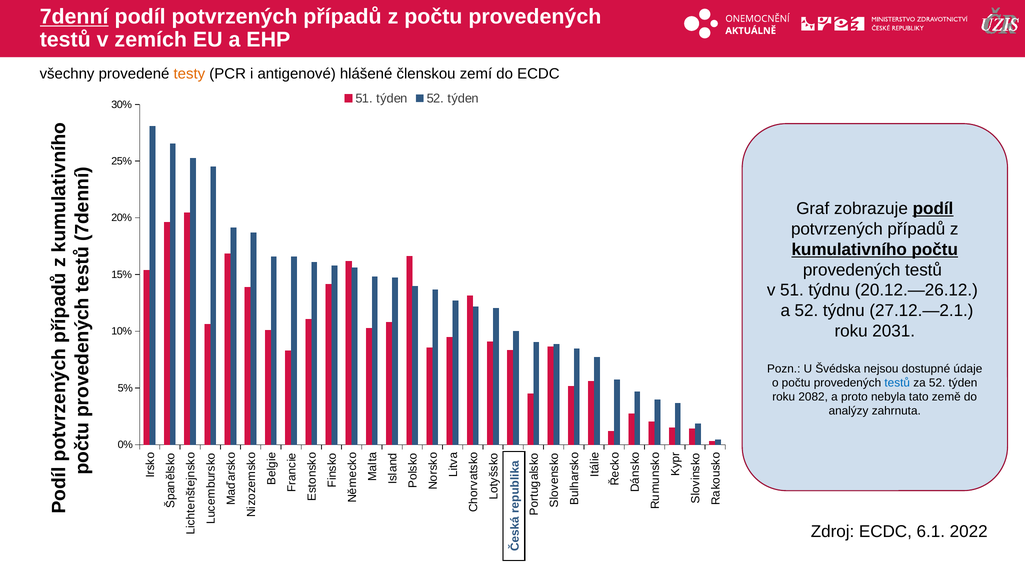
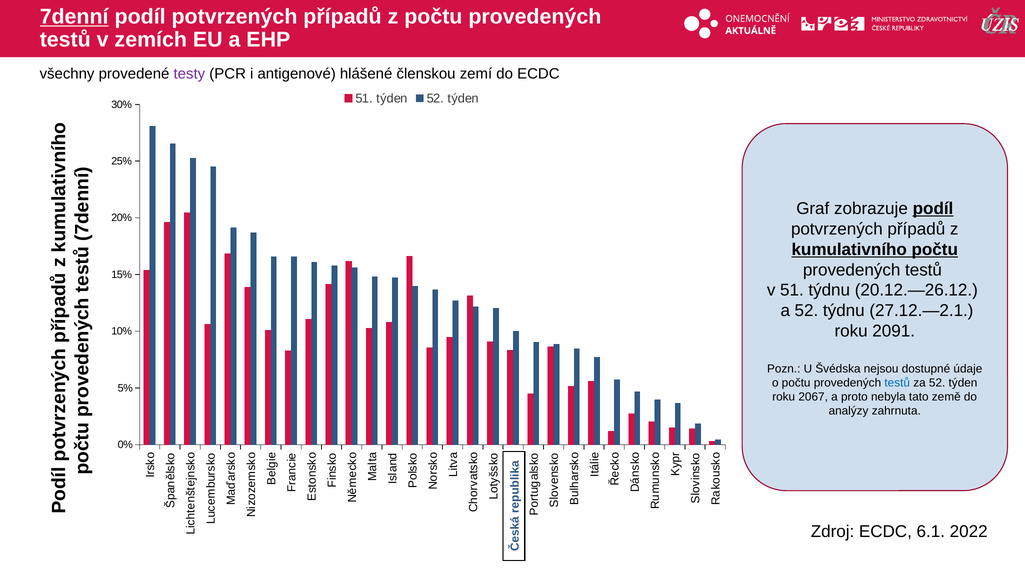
testy colour: orange -> purple (189, 74)
2031: 2031 -> 2091 (894, 332)
2082: 2082 -> 2067 (813, 397)
